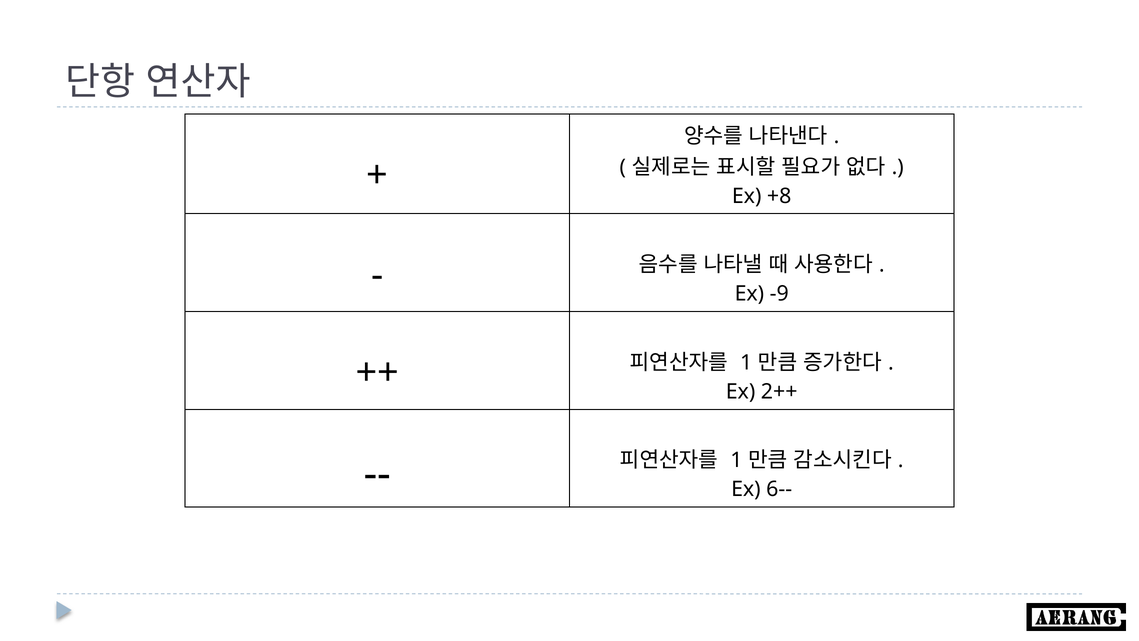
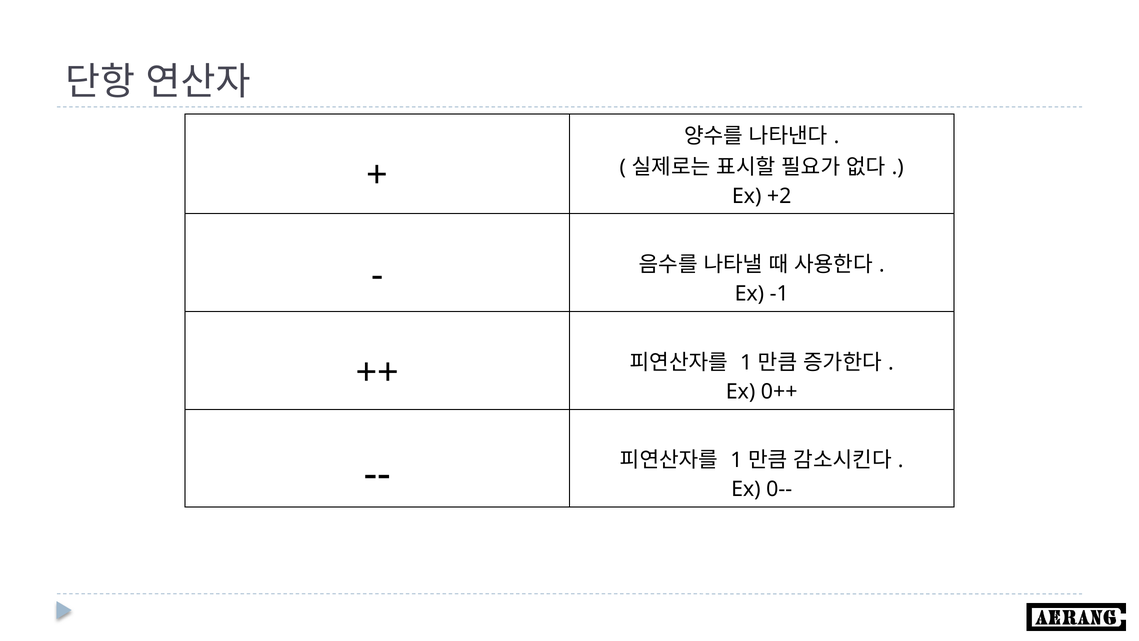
+8: +8 -> +2 (779, 196)
-9: -9 -> -1 (779, 294)
2++: 2++ -> 0++ (779, 391)
6--: 6-- -> 0-- (779, 489)
